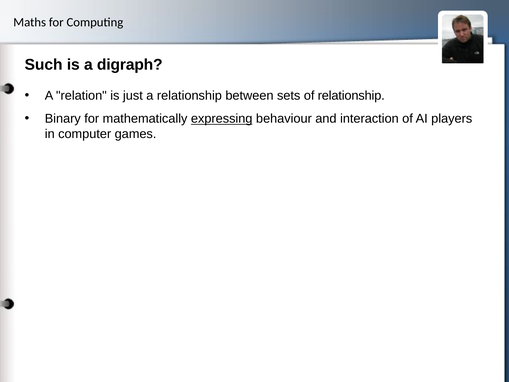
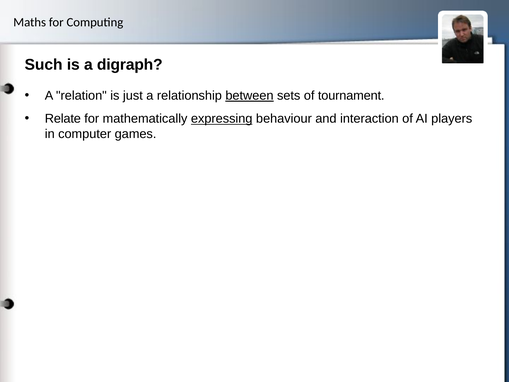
between underline: none -> present (249, 96)
of relationship: relationship -> tournament (351, 96)
Binary: Binary -> Relate (63, 119)
